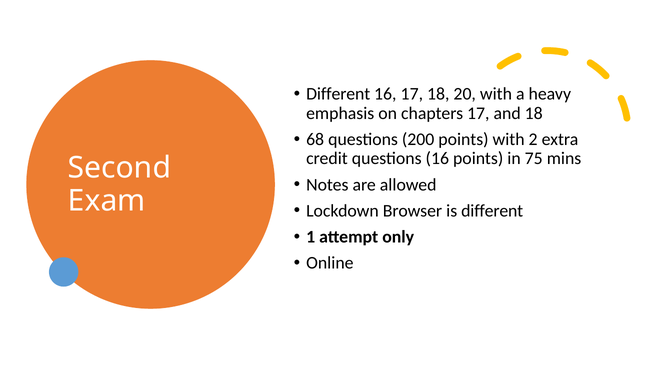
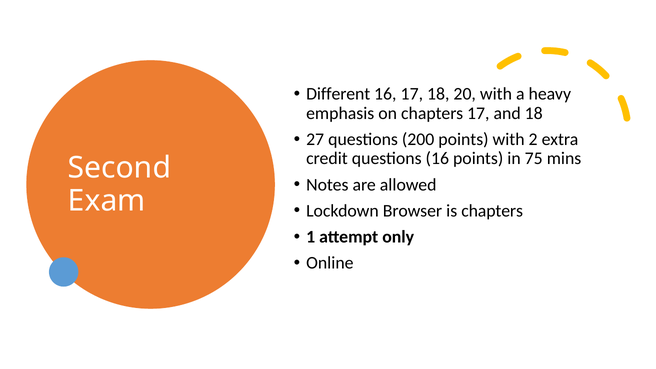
68: 68 -> 27 (315, 139)
is different: different -> chapters (492, 211)
